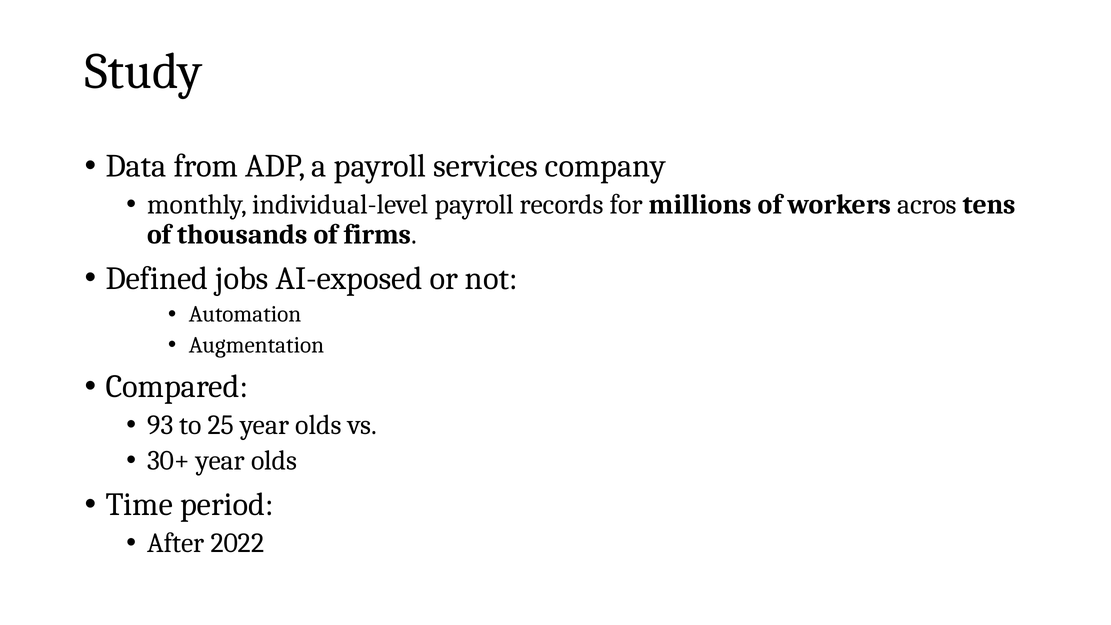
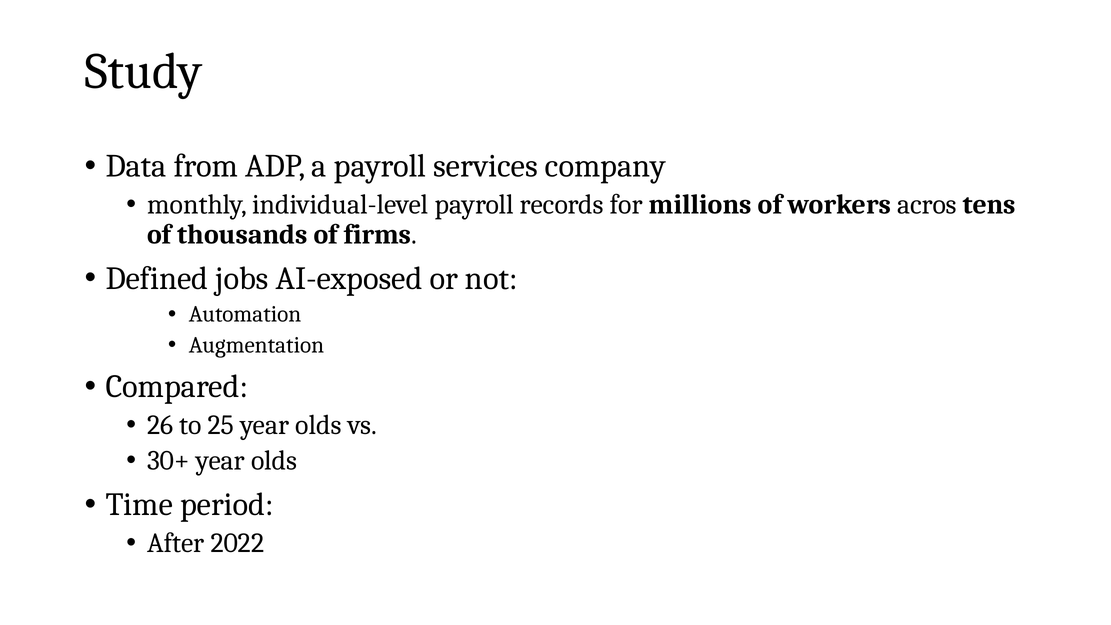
93: 93 -> 26 (160, 425)
